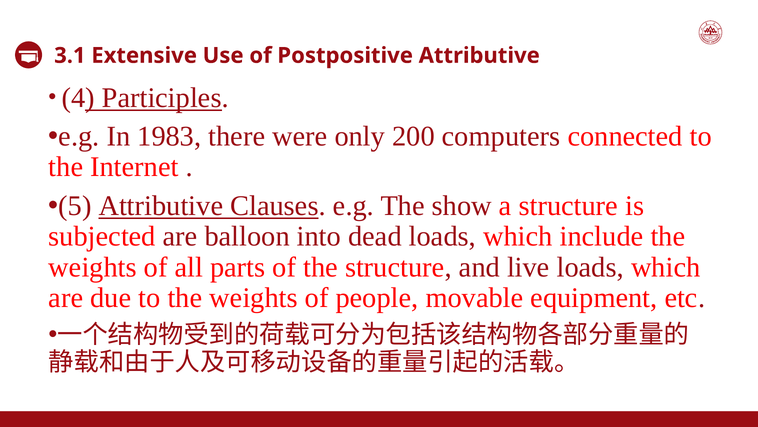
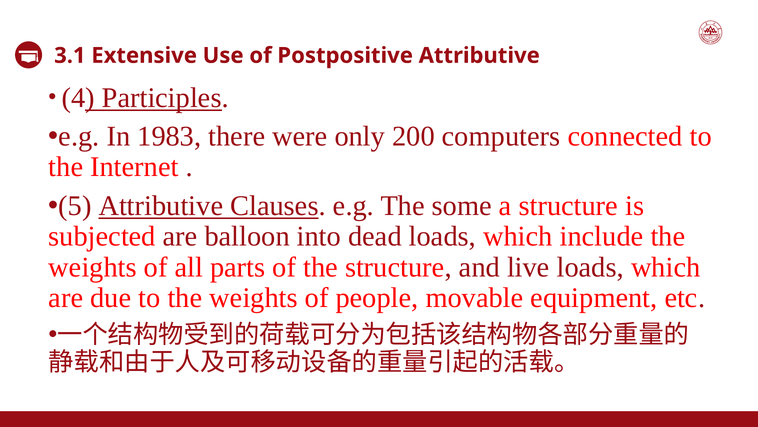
show: show -> some (462, 205)
